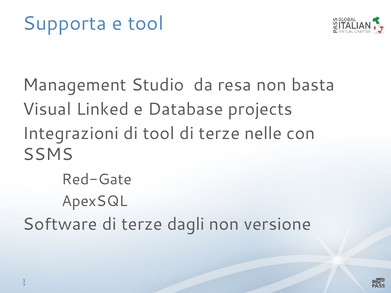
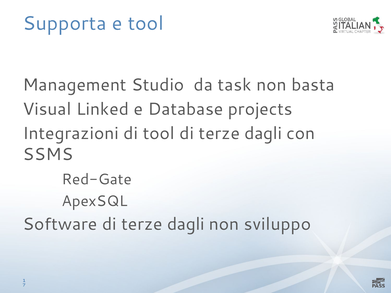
resa: resa -> task (235, 85)
tool di terze nelle: nelle -> dagli (263, 134)
versione: versione -> sviluppo (278, 224)
